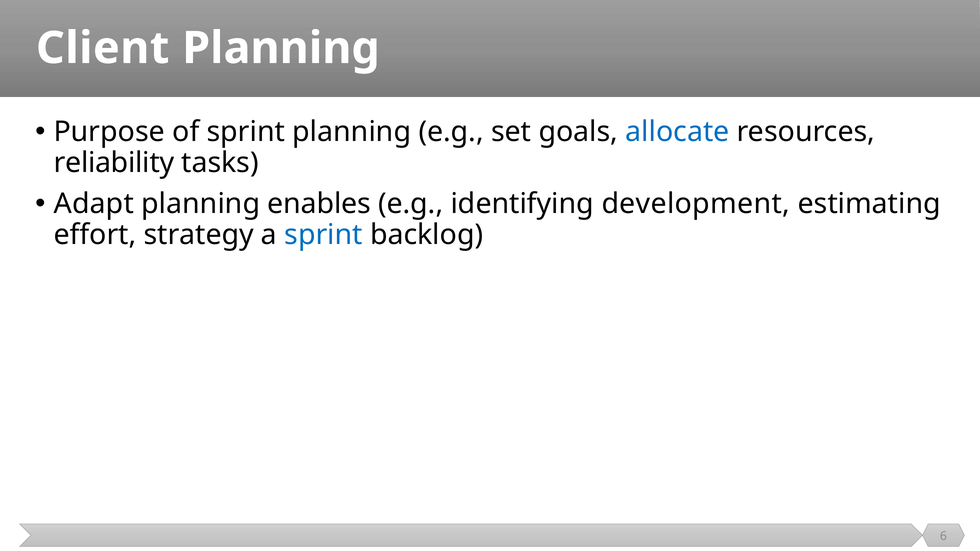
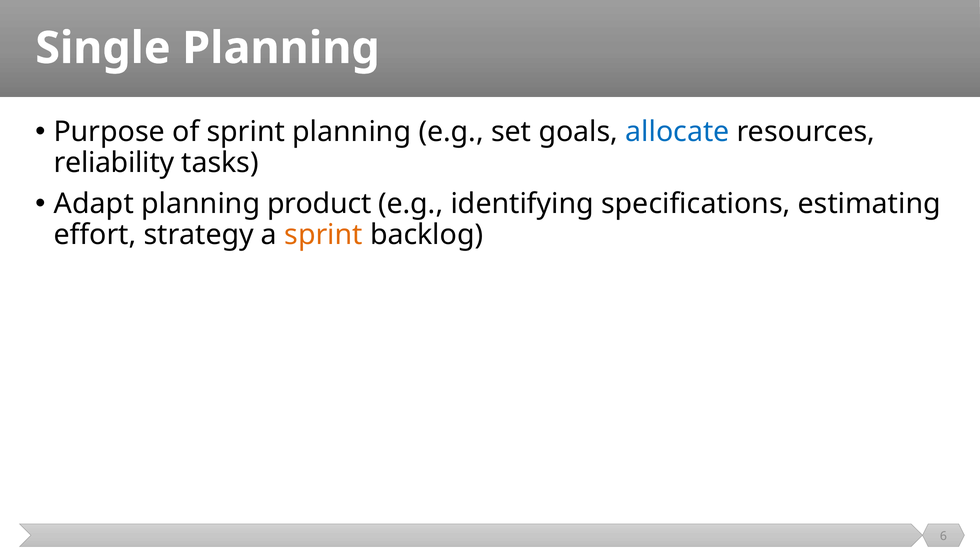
Client: Client -> Single (103, 48)
enables: enables -> product (319, 204)
development: development -> specifications (696, 204)
sprint colour: blue -> orange (324, 235)
